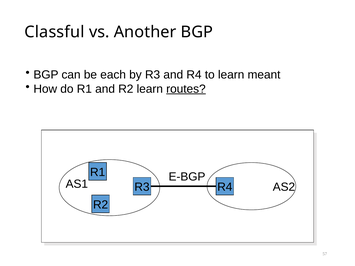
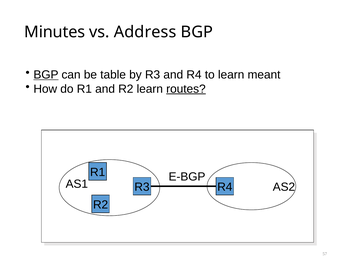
Classful: Classful -> Minutes (55, 32)
Another: Another -> Address (145, 32)
BGP underline: none -> present (46, 75)
each: each -> table (113, 75)
